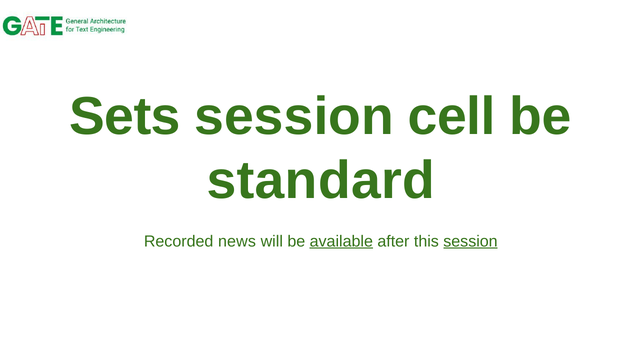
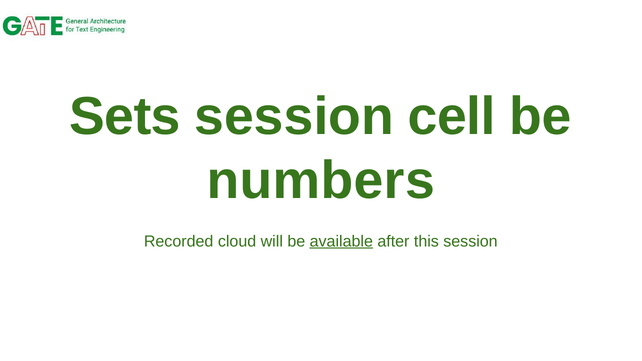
standard: standard -> numbers (321, 181)
news: news -> cloud (237, 241)
session underline: present -> none (470, 241)
